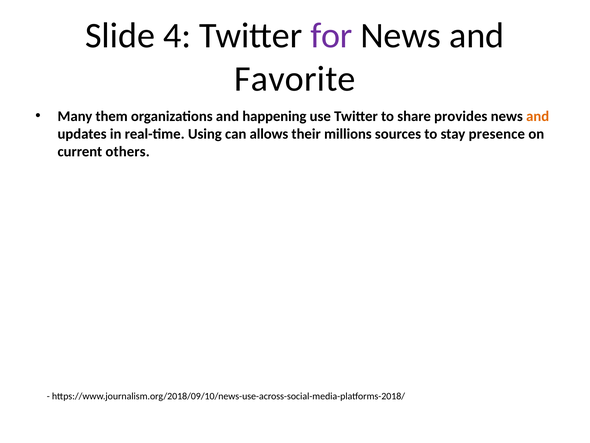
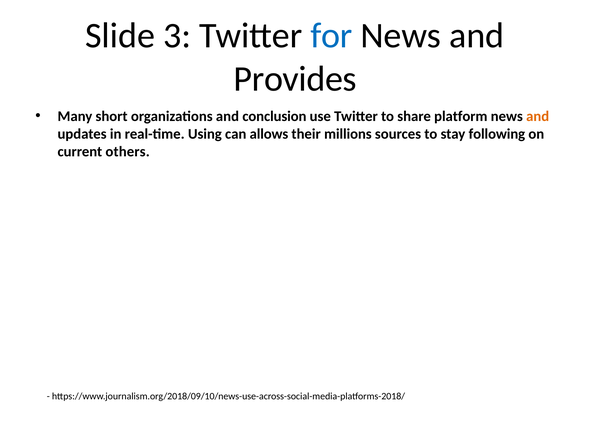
4: 4 -> 3 (177, 35)
for colour: purple -> blue (332, 35)
Favorite: Favorite -> Provides (295, 79)
them: them -> short (112, 116)
happening: happening -> conclusion (274, 116)
provides: provides -> platform (461, 116)
presence: presence -> following (497, 134)
